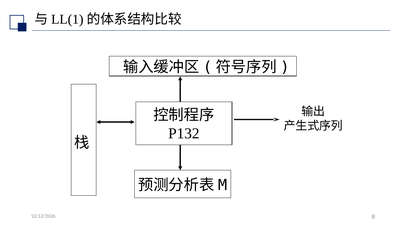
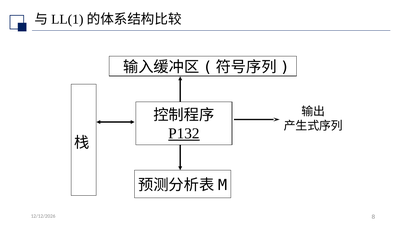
P132 underline: none -> present (184, 134)
